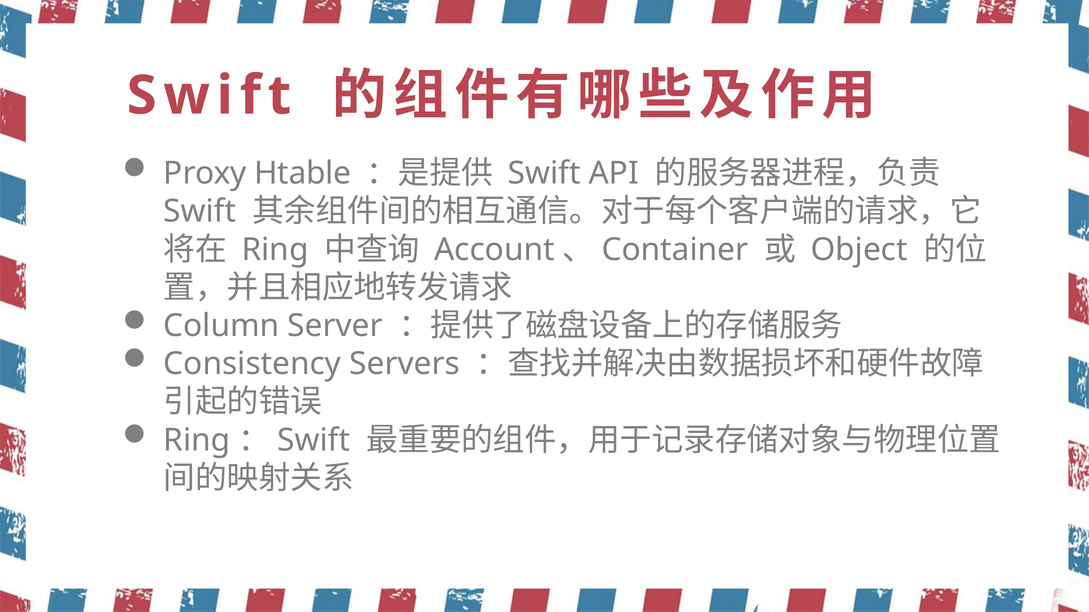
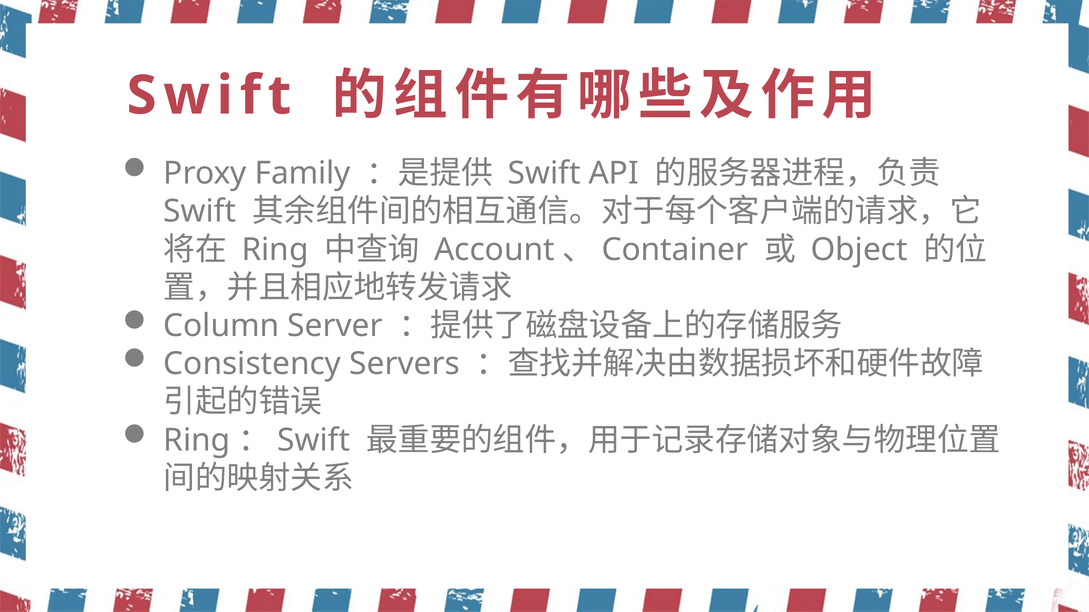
Htable: Htable -> Family (303, 174)
